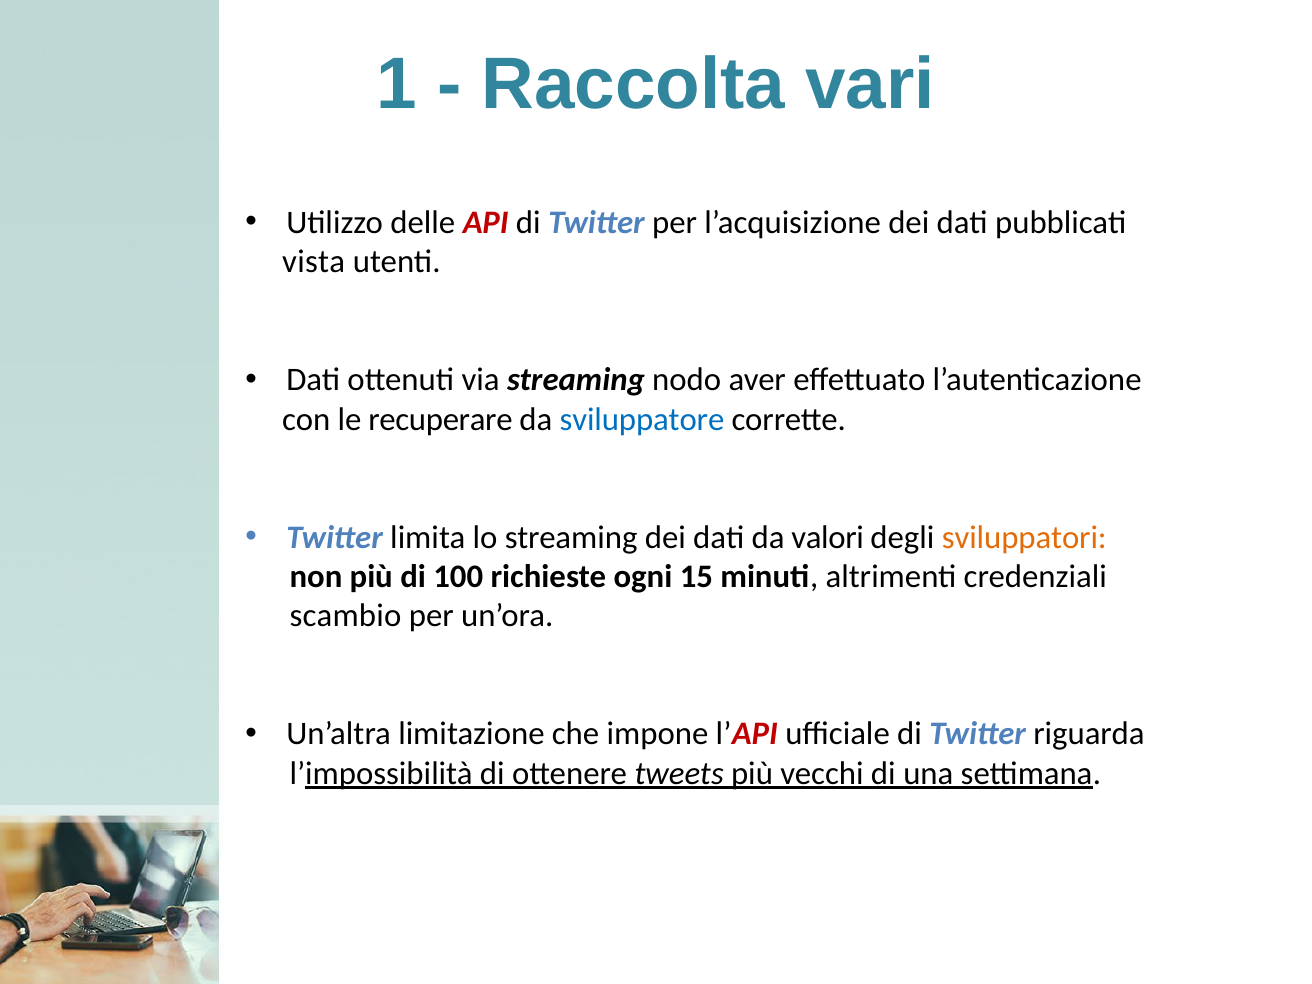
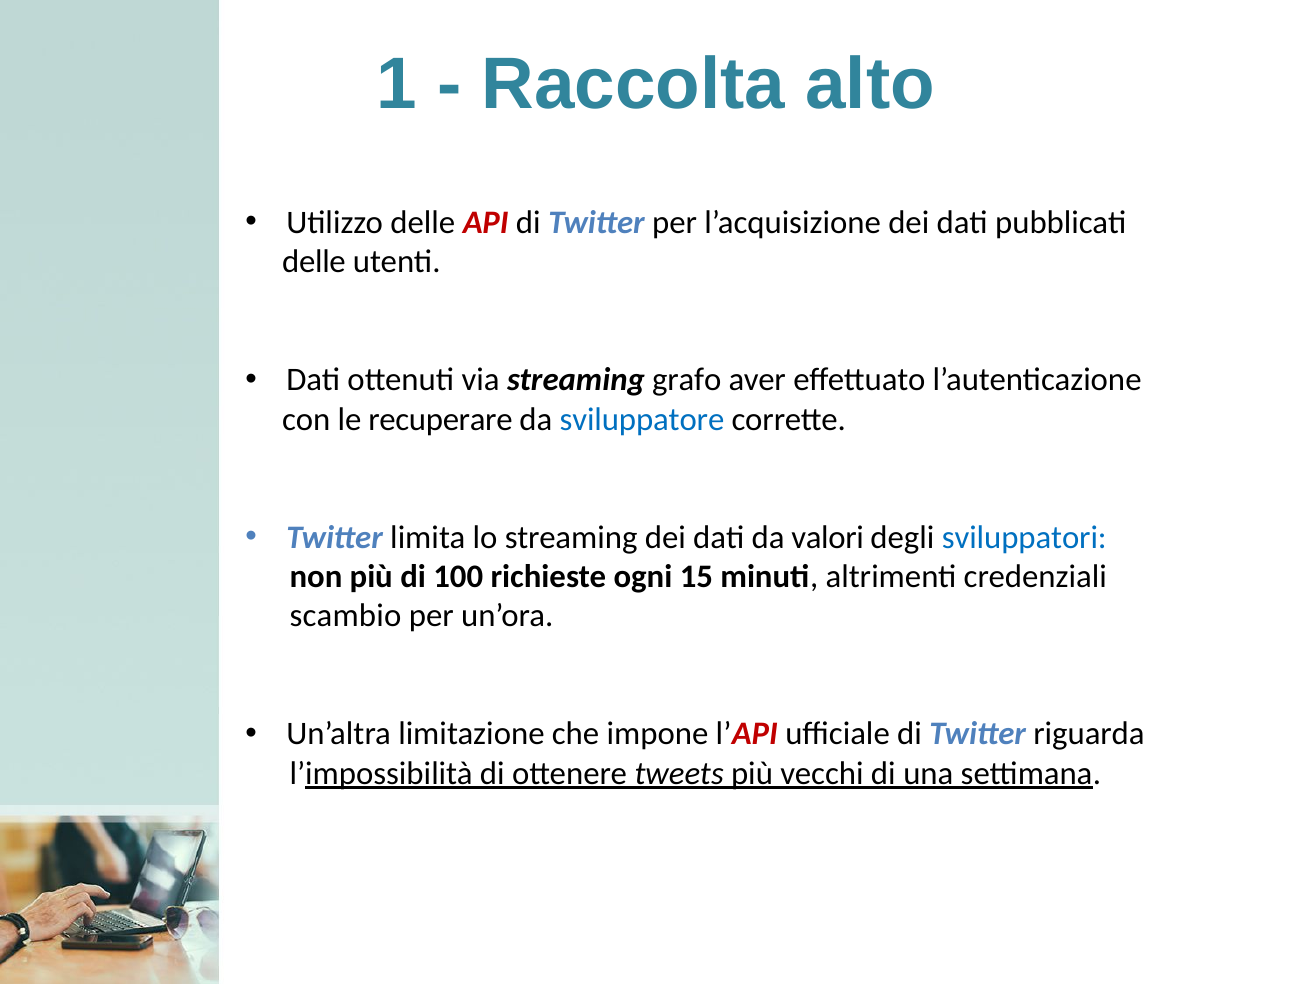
vari: vari -> alto (870, 85)
vista: vista -> delle (314, 262)
nodo: nodo -> grafo (687, 380)
sviluppatori colour: orange -> blue (1024, 537)
